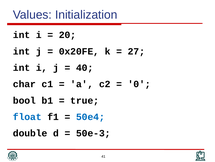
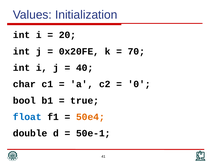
27: 27 -> 70 (136, 51)
50e4 colour: blue -> orange (90, 116)
50e-3: 50e-3 -> 50e-1 (93, 133)
